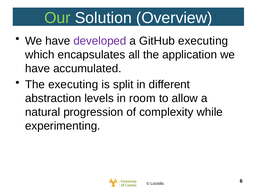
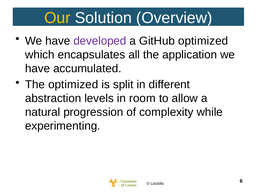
Our colour: light green -> yellow (57, 18)
GitHub executing: executing -> optimized (203, 41)
The executing: executing -> optimized (73, 84)
